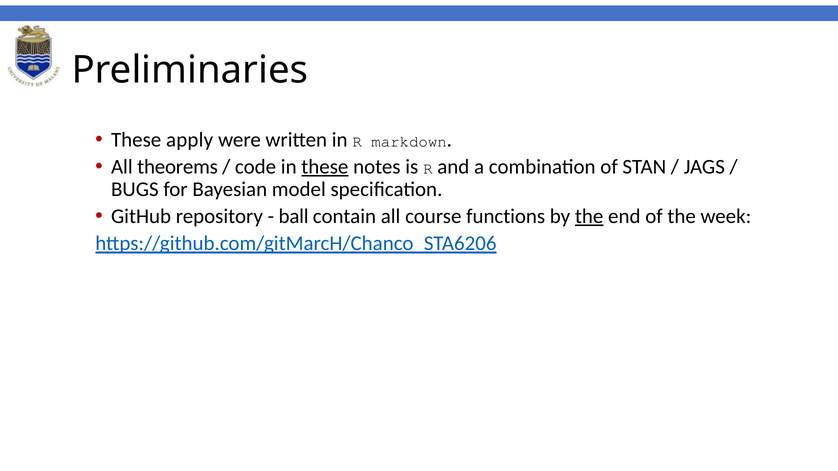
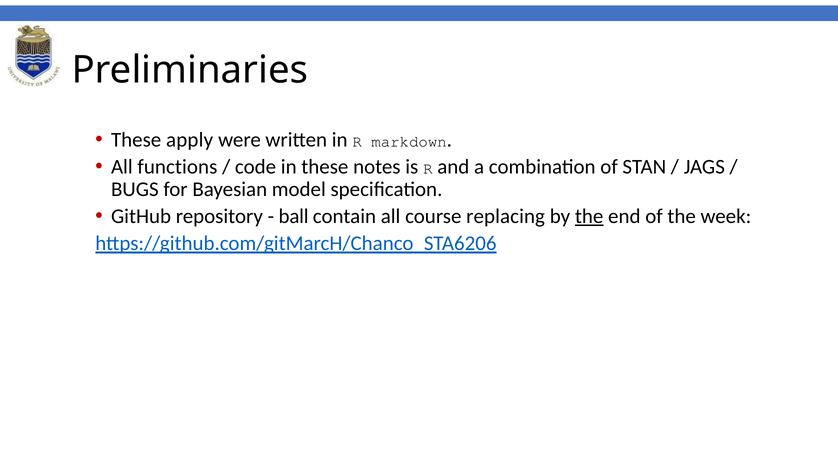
theorems: theorems -> functions (177, 167)
these underline: present -> none (325, 167)
functions: functions -> replacing (506, 216)
